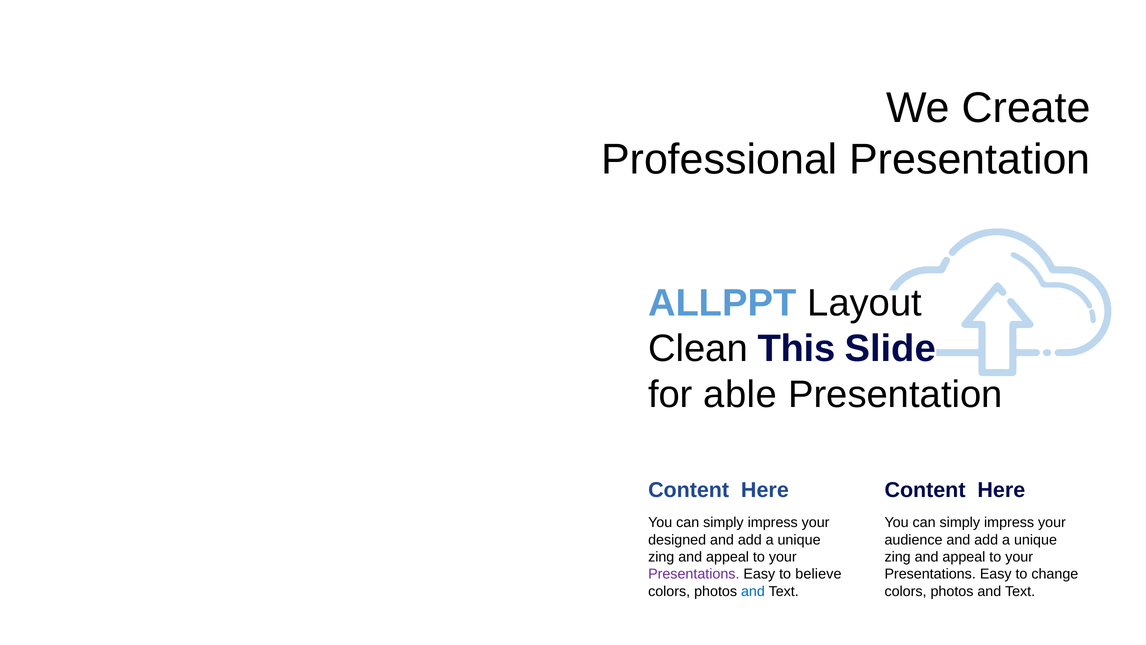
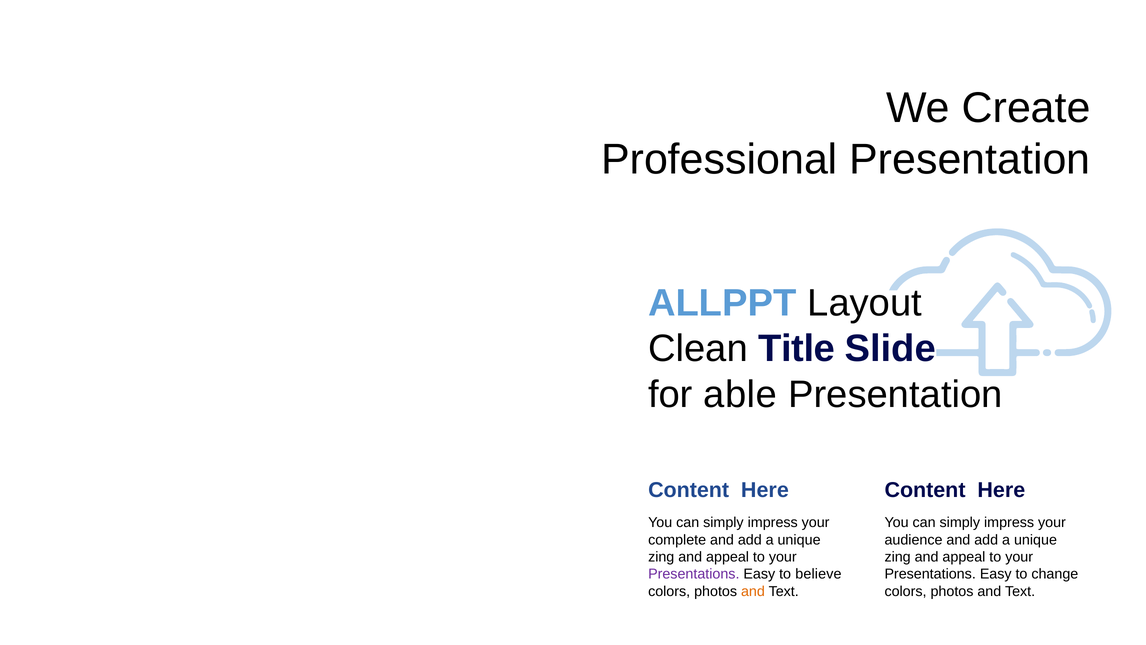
This: This -> Title (797, 349)
designed: designed -> complete (677, 539)
and colour: blue -> orange (753, 591)
